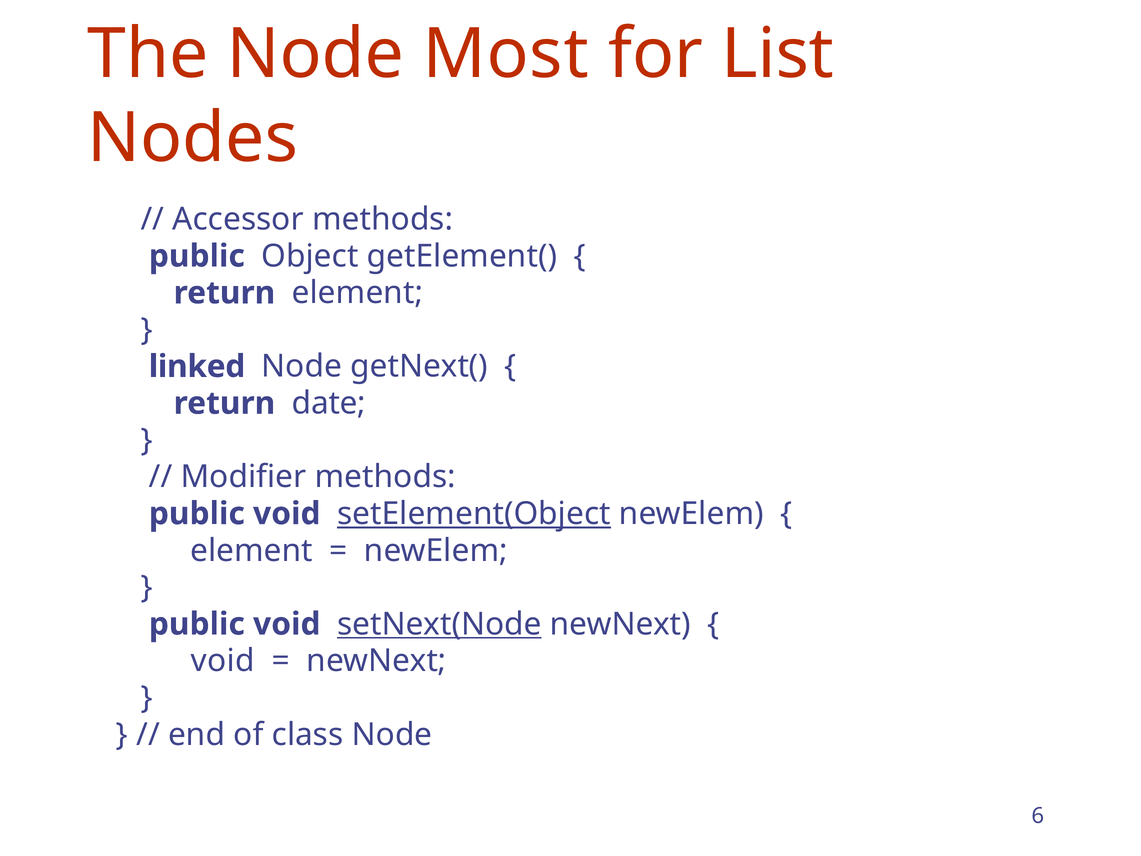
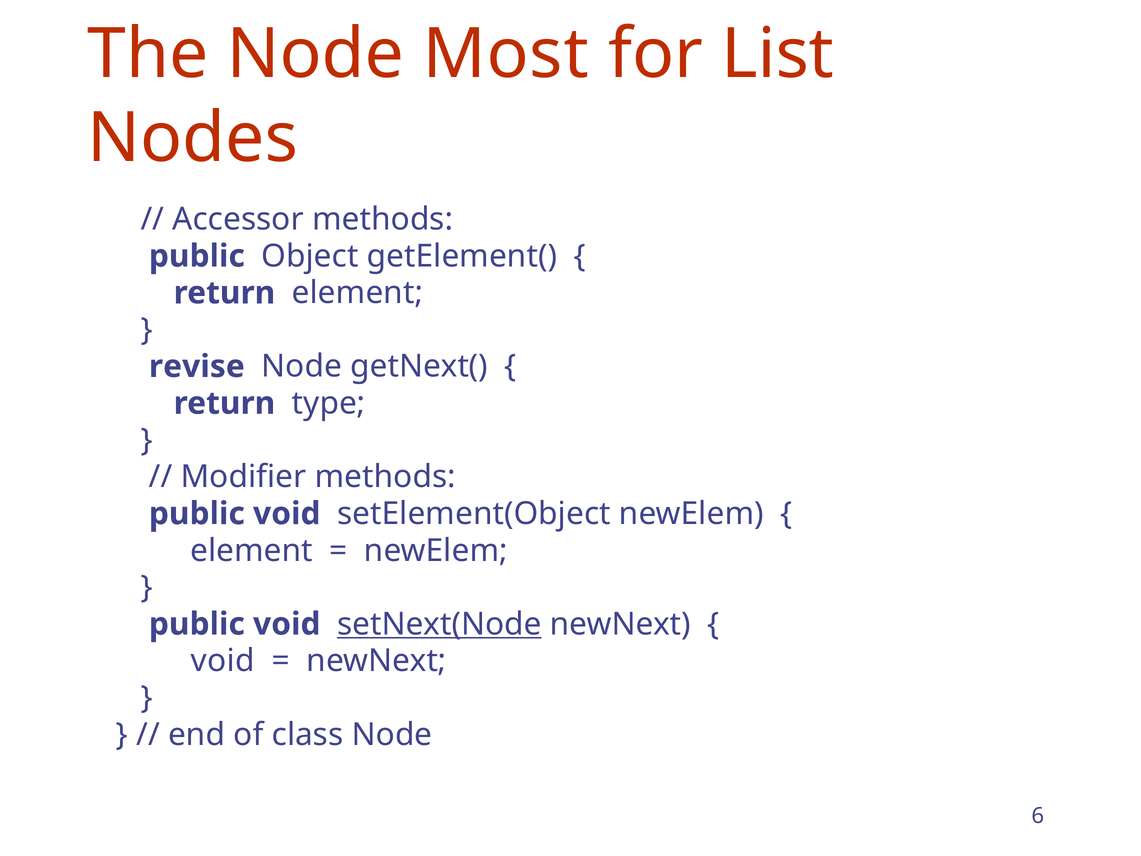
linked: linked -> revise (197, 366)
date: date -> type (329, 403)
setElement(Object underline: present -> none (474, 514)
